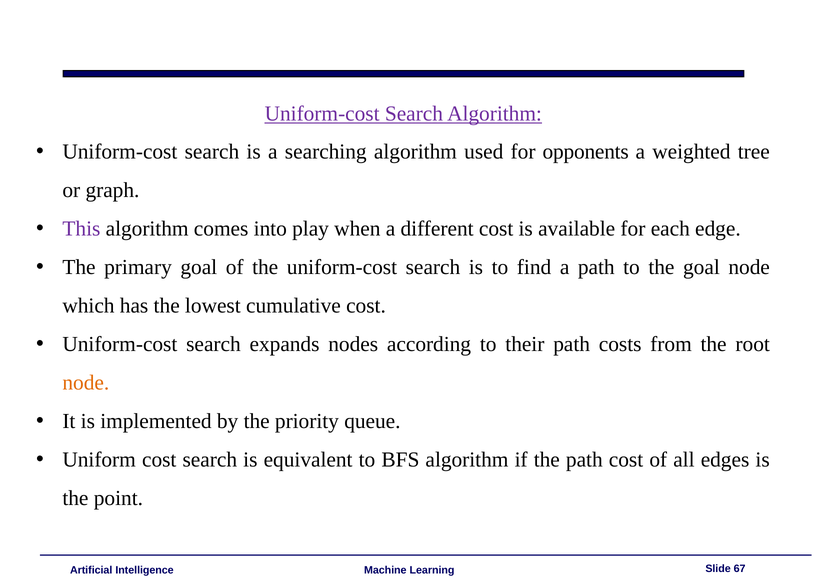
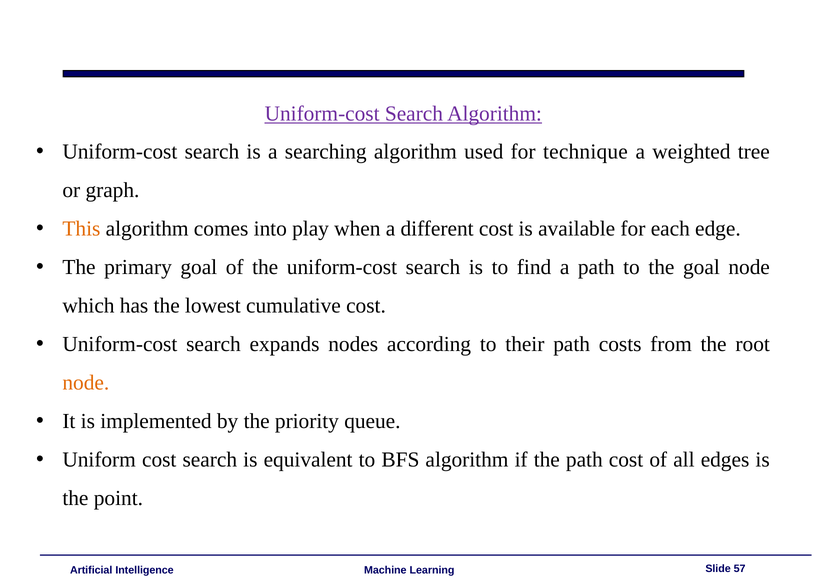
opponents: opponents -> technique (585, 152)
This colour: purple -> orange (81, 229)
67: 67 -> 57 (740, 569)
